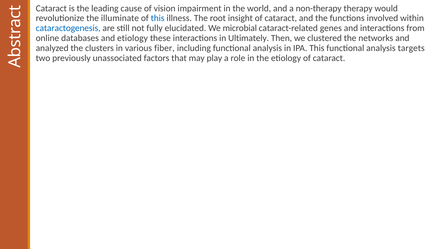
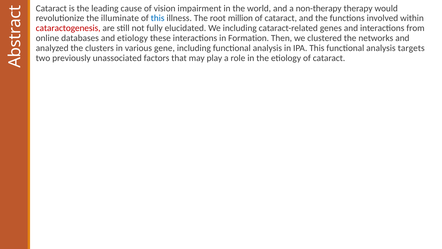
insight: insight -> million (240, 18)
cataractogenesis colour: blue -> red (68, 28)
We microbial: microbial -> including (240, 28)
Ultimately: Ultimately -> Formation (249, 38)
fiber: fiber -> gene (164, 48)
